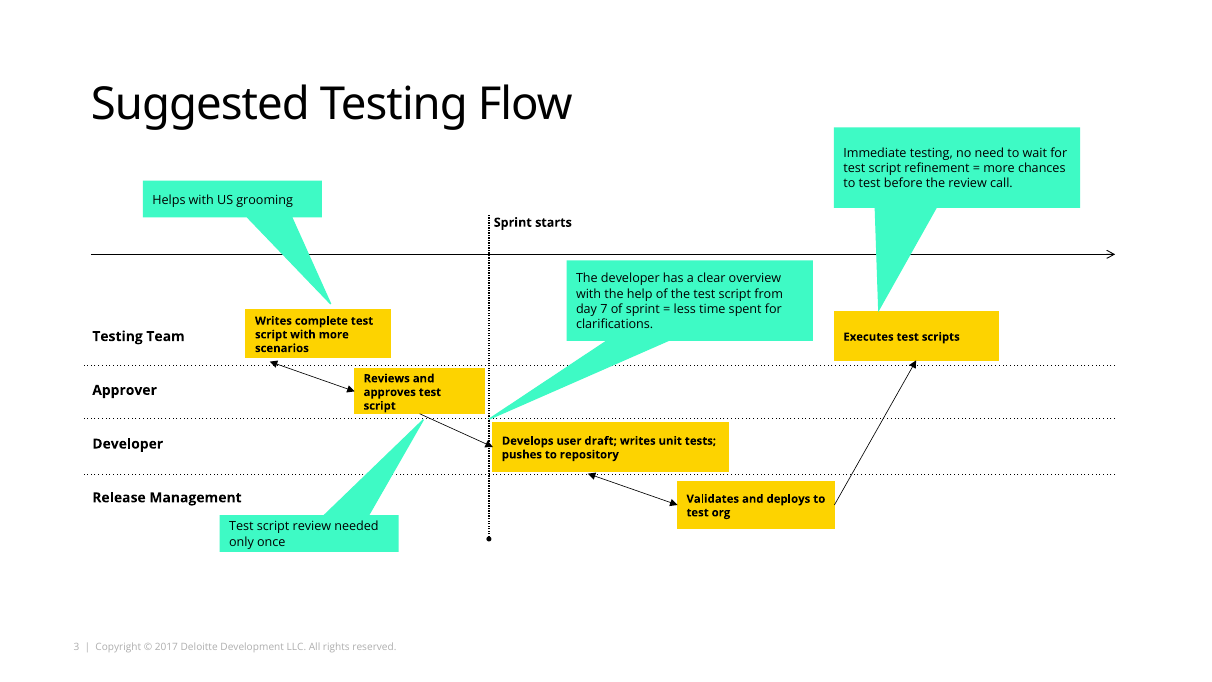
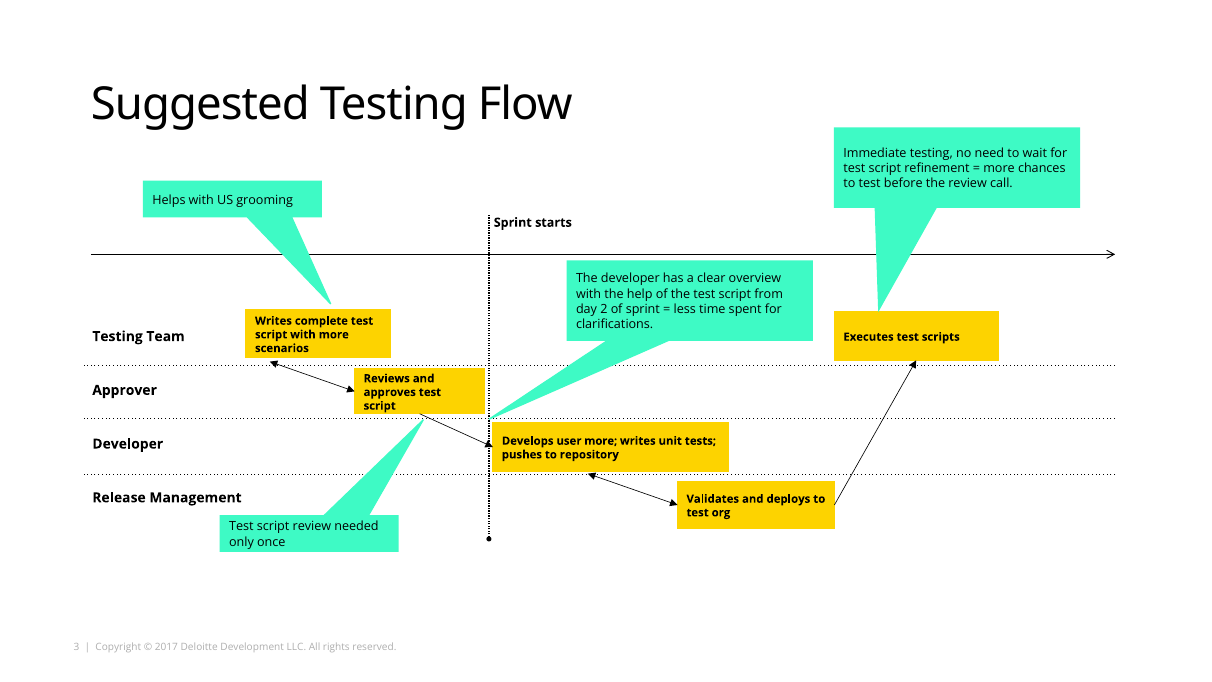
7: 7 -> 2 (604, 309)
user draft: draft -> more (601, 441)
